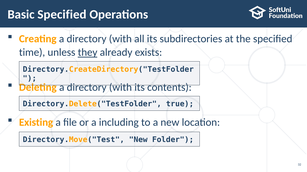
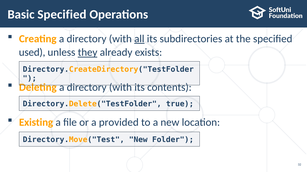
all underline: none -> present (139, 39)
time: time -> used (32, 53)
including: including -> provided (119, 123)
